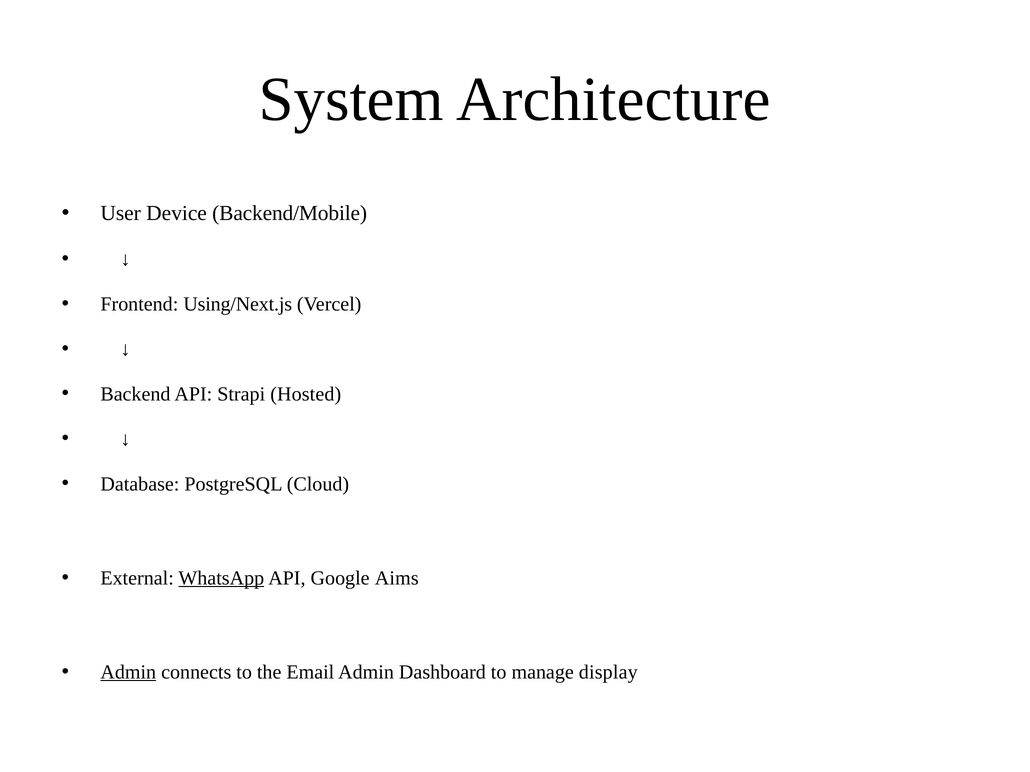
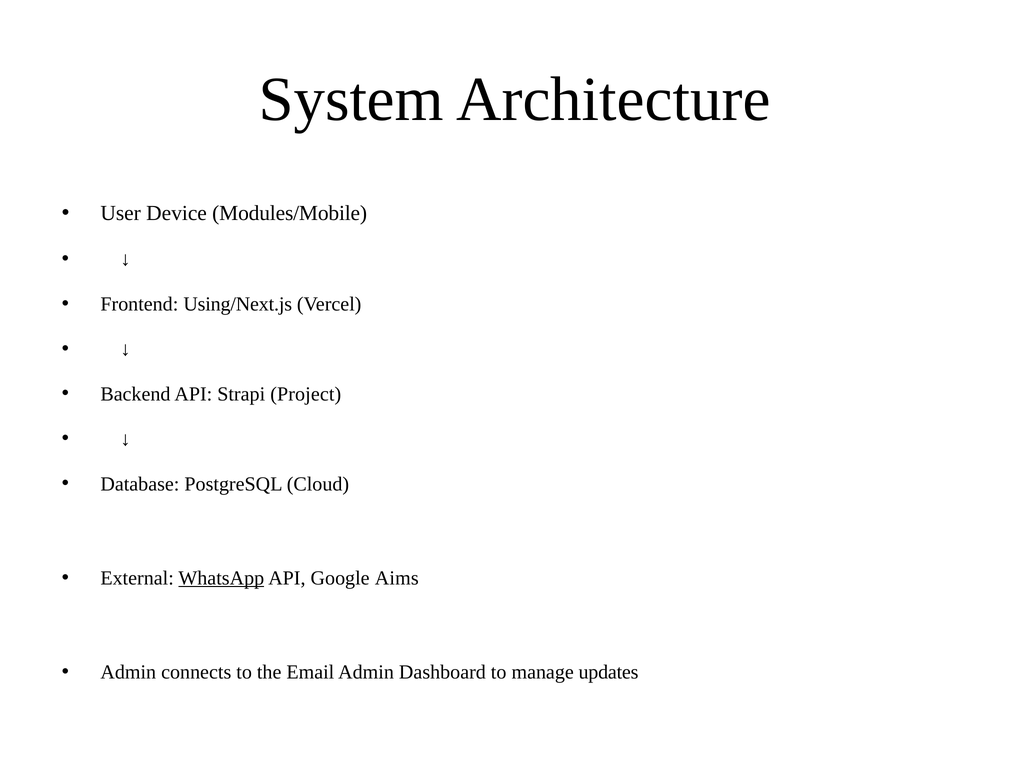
Backend/Mobile: Backend/Mobile -> Modules/Mobile (290, 213)
Hosted: Hosted -> Project (306, 394)
Admin underline: present -> none (128, 672)
display: display -> updates (608, 672)
